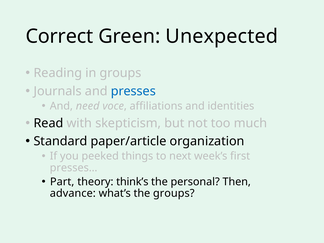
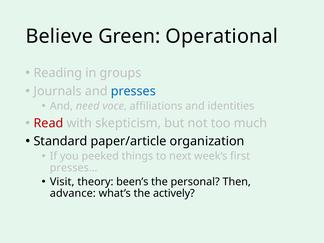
Correct: Correct -> Believe (59, 36)
Unexpected: Unexpected -> Operational (222, 36)
Read colour: black -> red (48, 123)
Part: Part -> Visit (62, 182)
think’s: think’s -> been’s (132, 182)
the groups: groups -> actively (174, 193)
